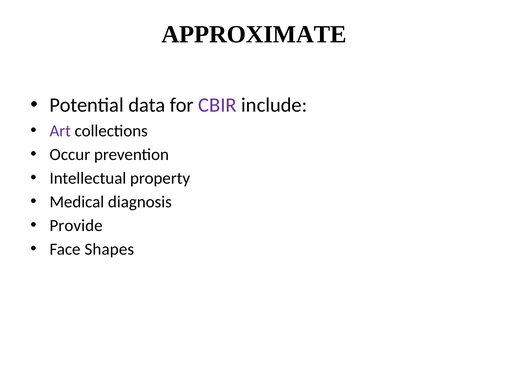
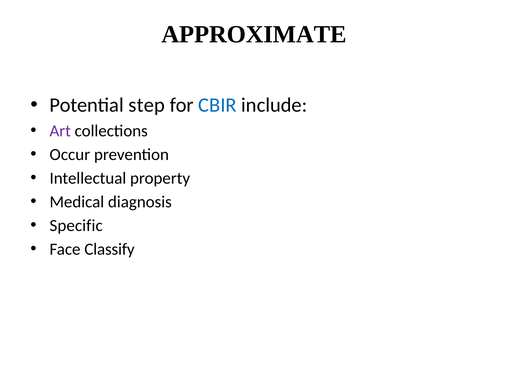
data: data -> step (147, 105)
CBIR colour: purple -> blue (217, 105)
Provide: Provide -> Specific (76, 226)
Shapes: Shapes -> Classify (109, 249)
